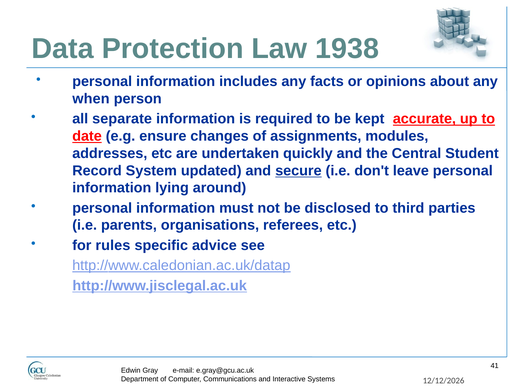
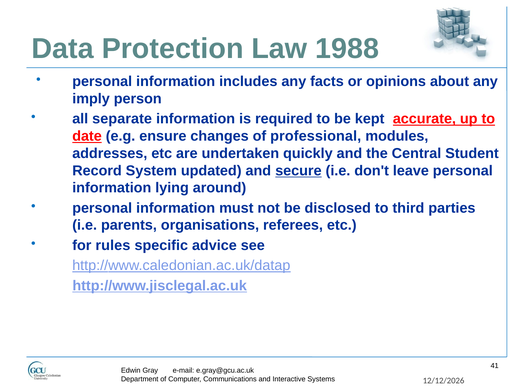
1938: 1938 -> 1988 (347, 49)
when: when -> imply (91, 99)
assignments: assignments -> professional (316, 136)
